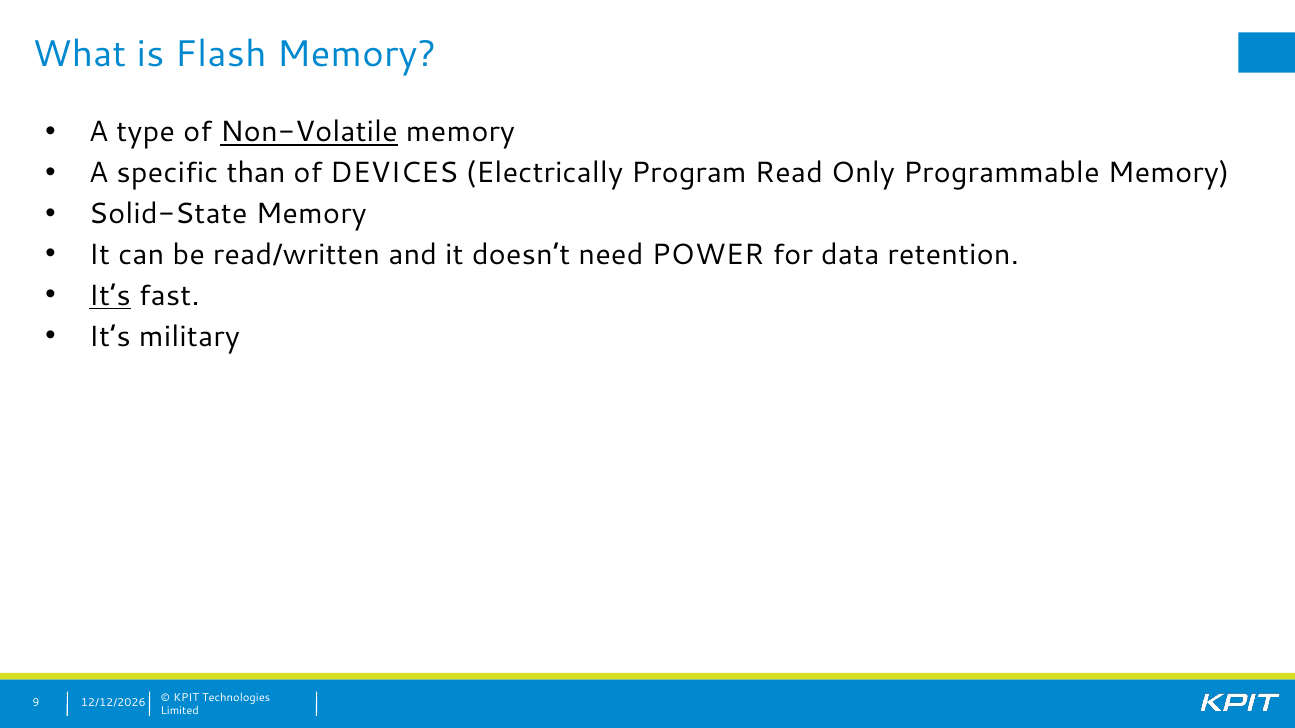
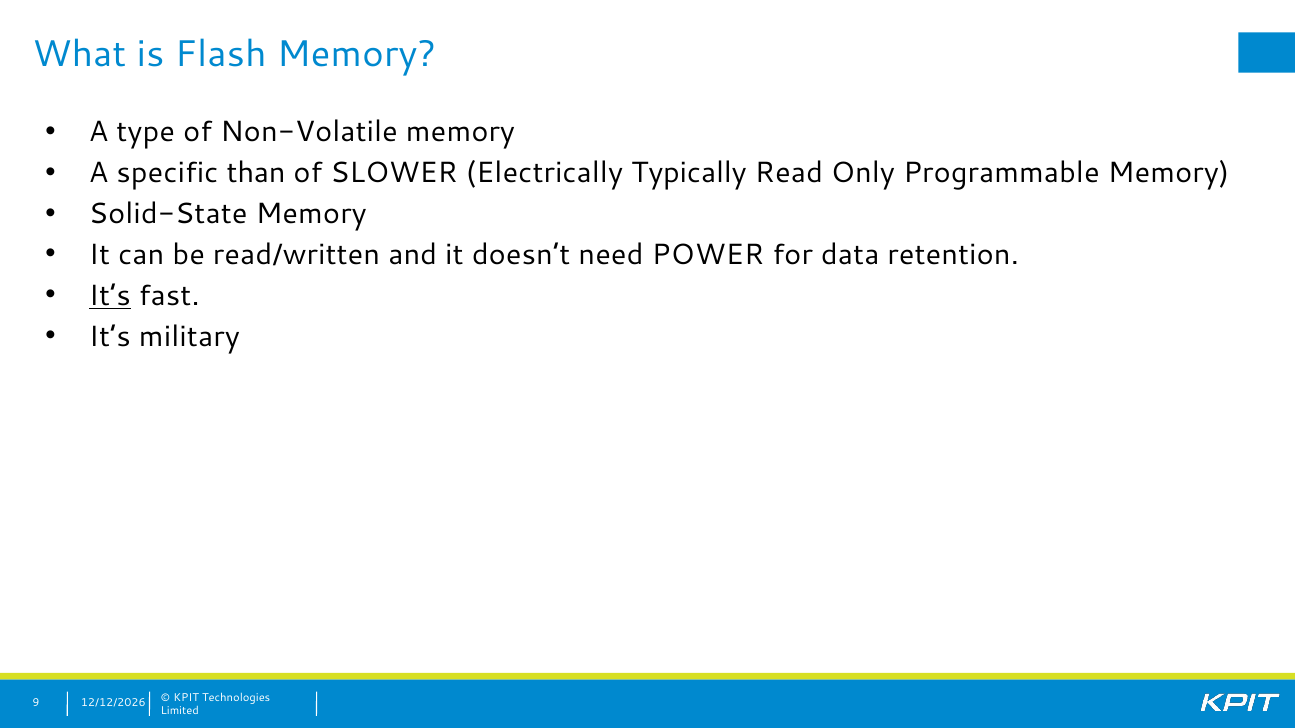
Non-Volatile underline: present -> none (309, 132)
DEVICES: DEVICES -> SLOWER (394, 173)
Program: Program -> Typically (689, 173)
